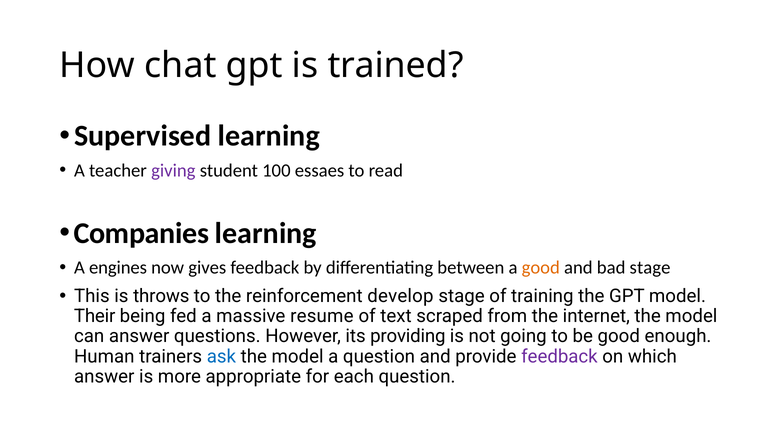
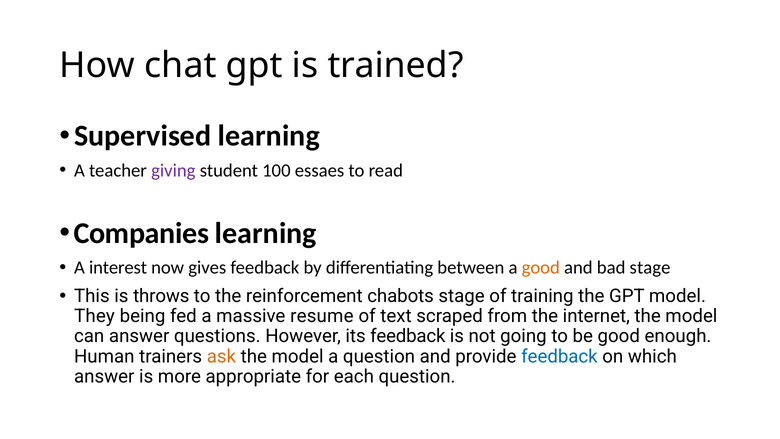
engines: engines -> interest (118, 267)
develop: develop -> chabots (401, 296)
Their: Their -> They (94, 316)
its providing: providing -> feedback (408, 336)
ask colour: blue -> orange (221, 356)
feedback colour: purple -> blue (559, 356)
